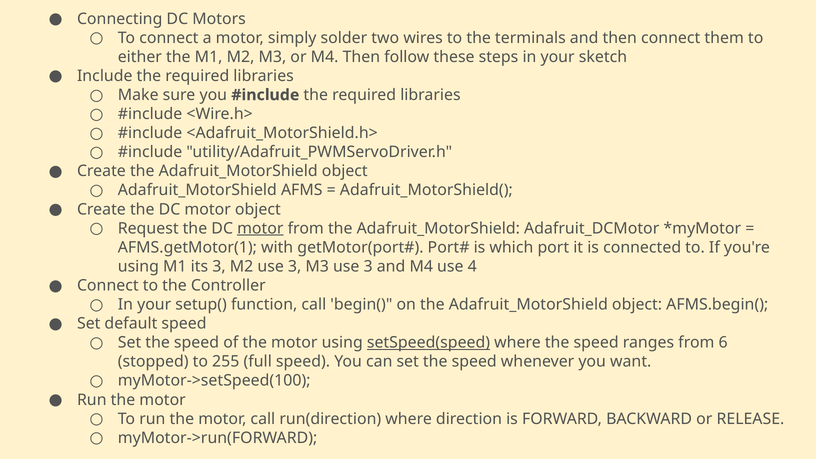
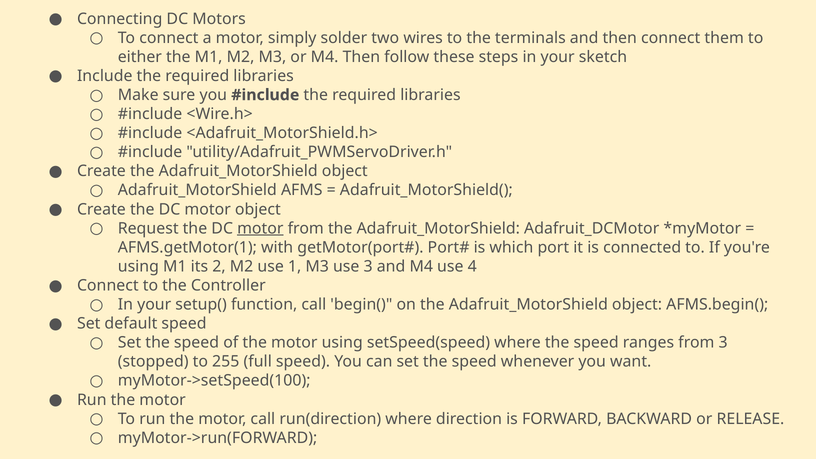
its 3: 3 -> 2 (219, 266)
M2 use 3: 3 -> 1 (295, 266)
setSpeed(speed underline: present -> none (429, 343)
from 6: 6 -> 3 (723, 343)
